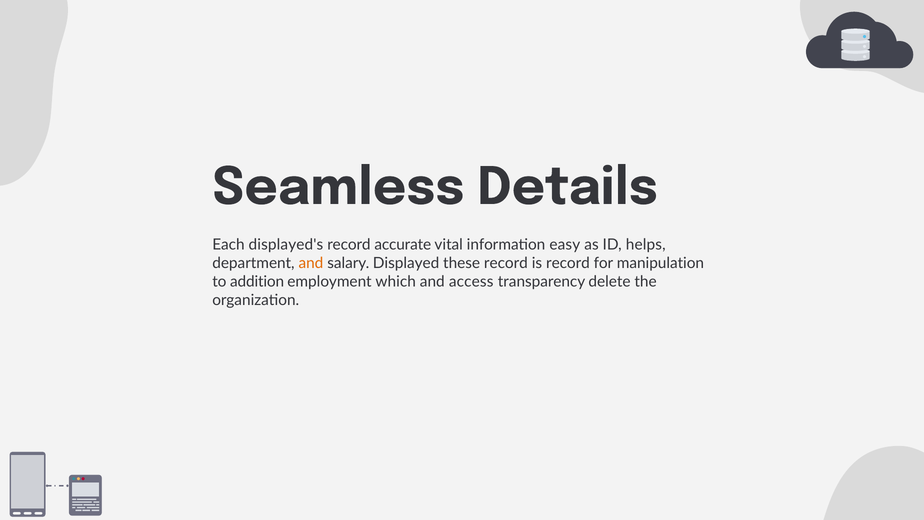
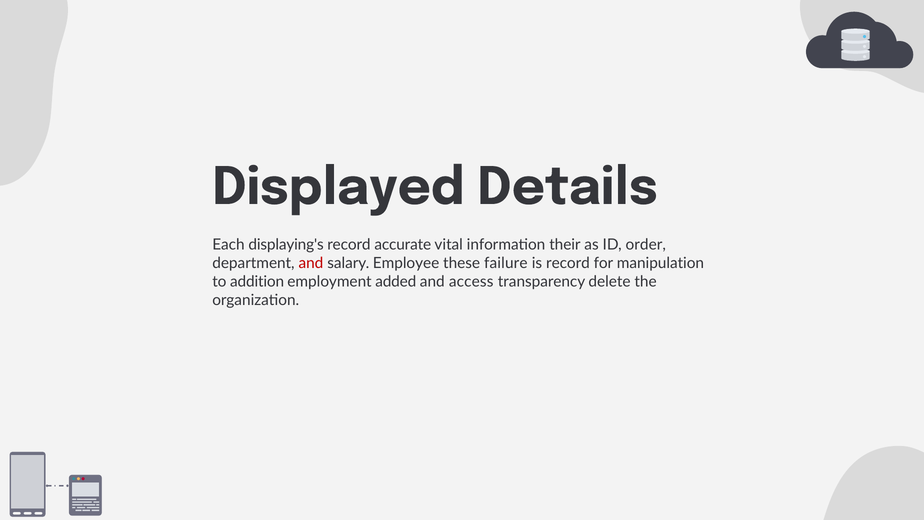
Seamless: Seamless -> Displayed (339, 187)
displayed's: displayed's -> displaying's (286, 245)
easy: easy -> their (565, 245)
helps: helps -> order (646, 245)
and colour: orange -> red (311, 263)
Displayed: Displayed -> Employee (406, 263)
these record: record -> failure (506, 263)
which: which -> added (396, 282)
